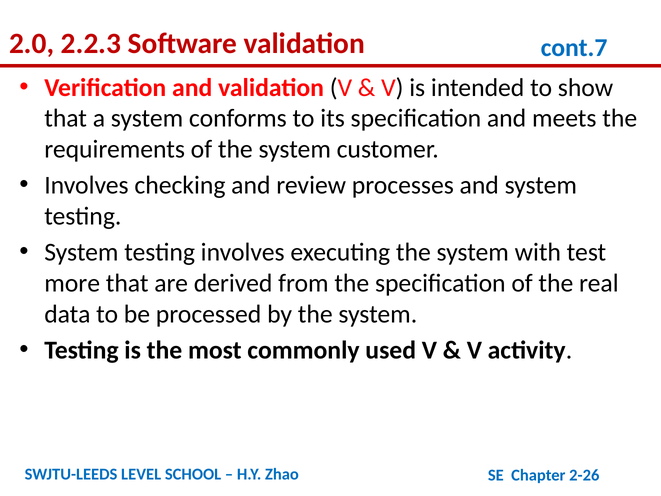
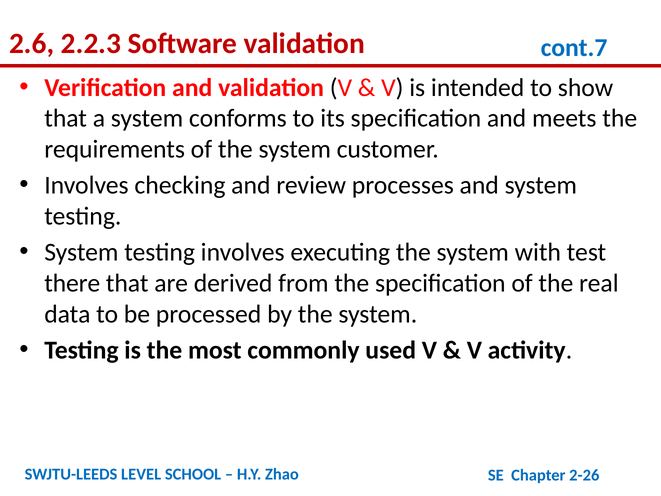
2.0: 2.0 -> 2.6 (32, 44)
more: more -> there (72, 283)
